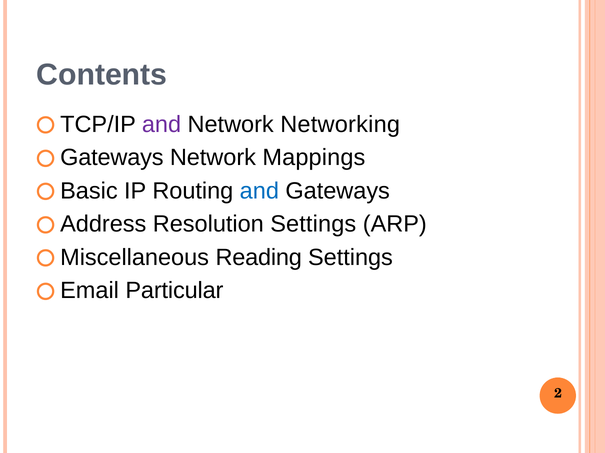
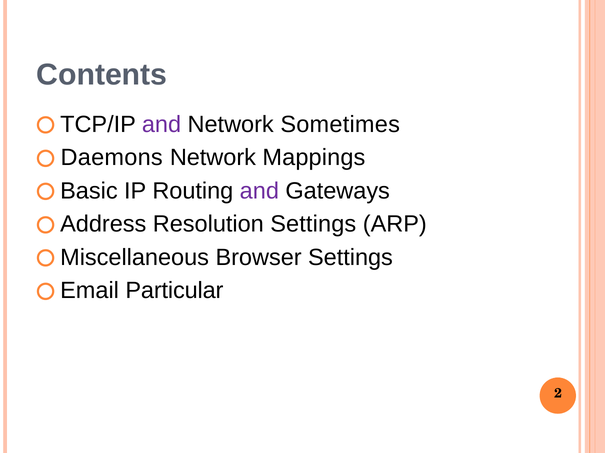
Networking: Networking -> Sometimes (340, 125)
Gateways: Gateways -> Daemons (112, 158)
and colour: blue -> purple (259, 191)
Reading: Reading -> Browser (259, 258)
